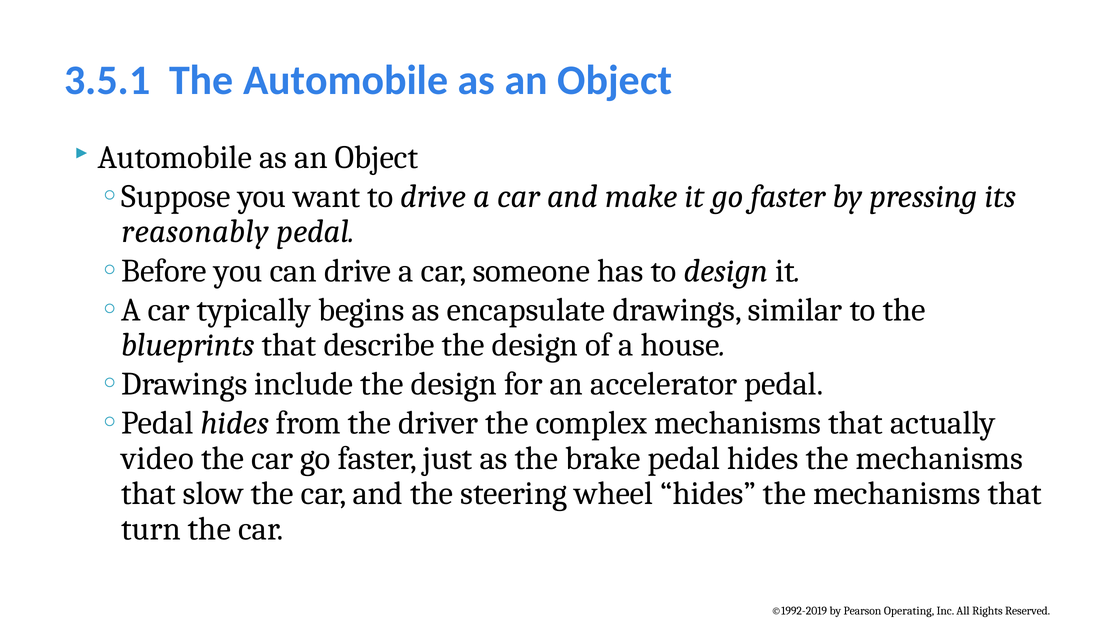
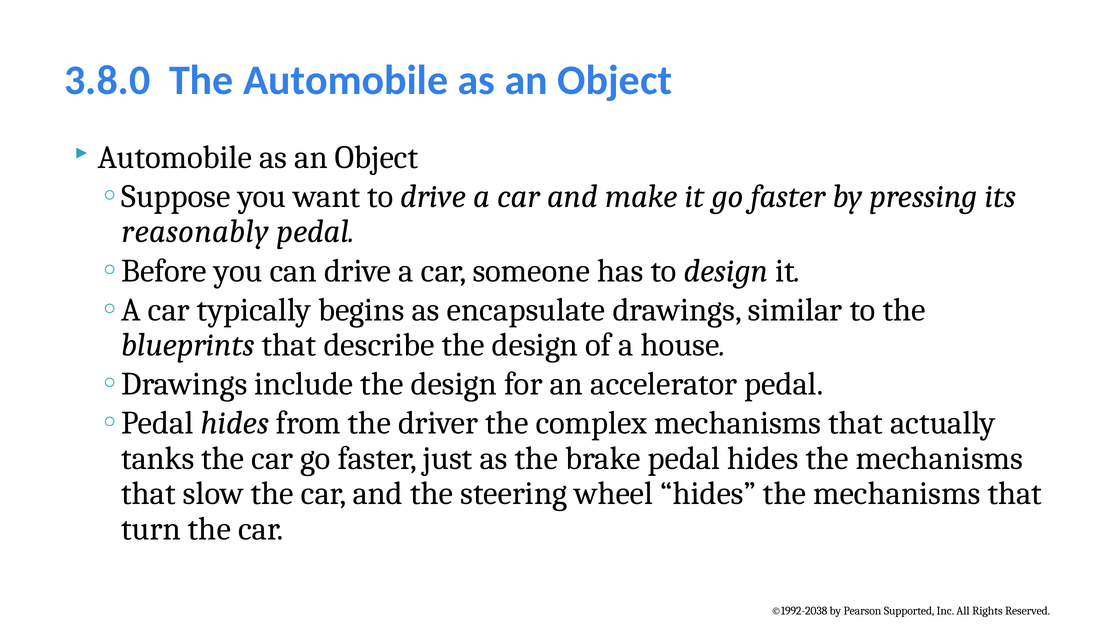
3.5.1: 3.5.1 -> 3.8.0 (107, 81)
video: video -> tanks (158, 459)
©1992-2019: ©1992-2019 -> ©1992-2038 (799, 611)
Operating: Operating -> Supported (909, 611)
